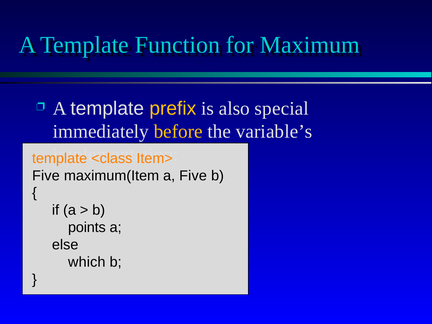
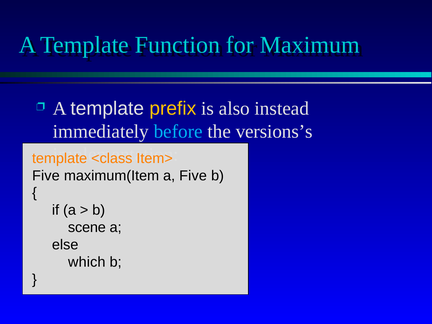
special: special -> instead (282, 109)
before colour: yellow -> light blue (178, 132)
variable’s: variable’s -> versions’s (274, 132)
points: points -> scene (87, 227)
